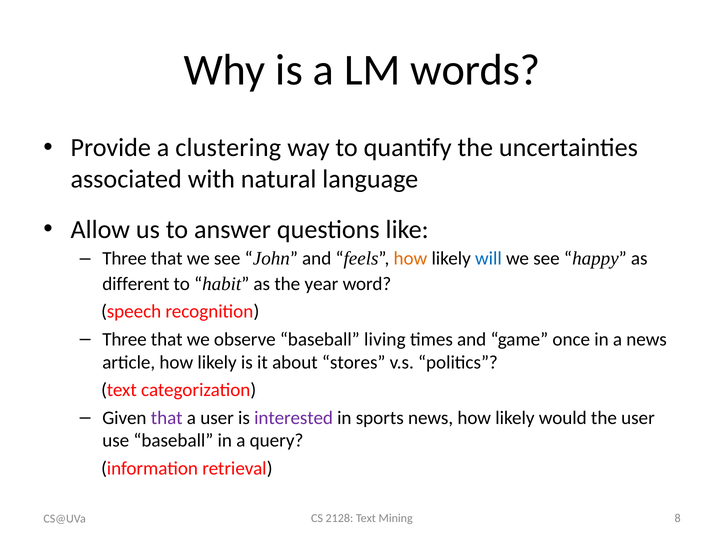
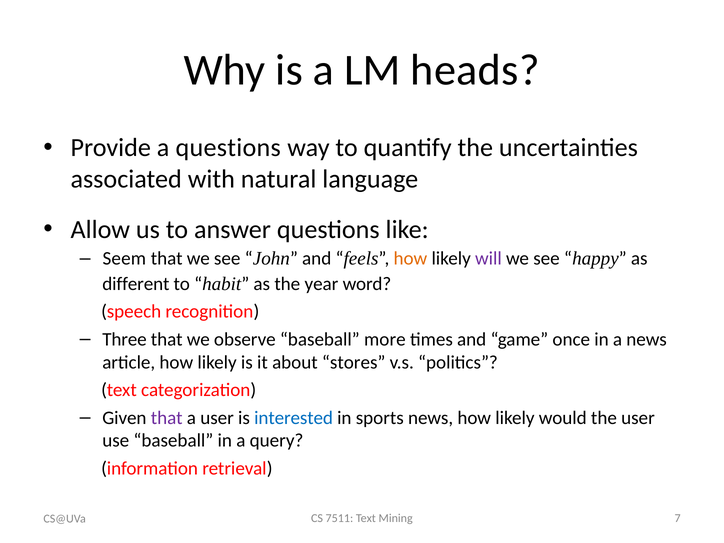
words: words -> heads (475, 70)
a clustering: clustering -> questions (228, 148)
Three: Three -> Seem (124, 259)
will colour: blue -> purple (488, 259)
living: living -> more (385, 339)
interested colour: purple -> blue (294, 418)
2128: 2128 -> 7511 (339, 518)
8: 8 -> 7 (678, 518)
